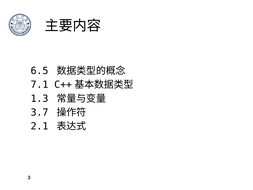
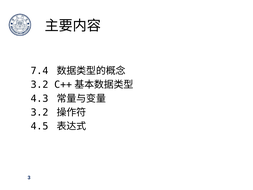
6.5: 6.5 -> 7.4 (40, 71)
7.1: 7.1 -> 3.2 (40, 85)
1.3: 1.3 -> 4.3 (40, 98)
3.7: 3.7 -> 3.2 (40, 112)
2.1: 2.1 -> 4.5 (40, 126)
